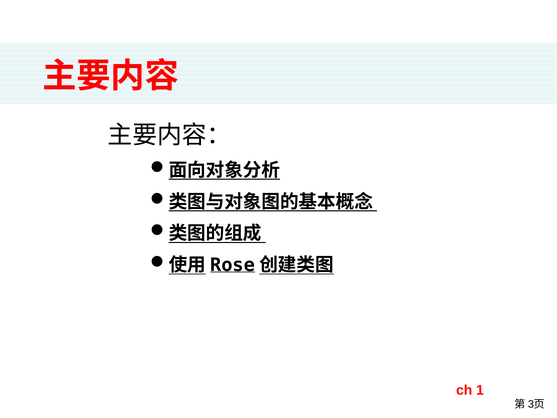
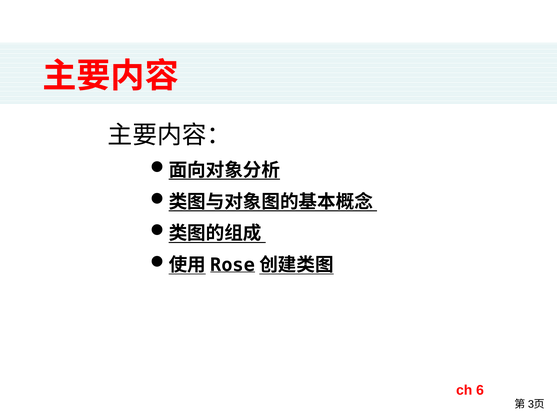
1: 1 -> 6 (480, 390)
